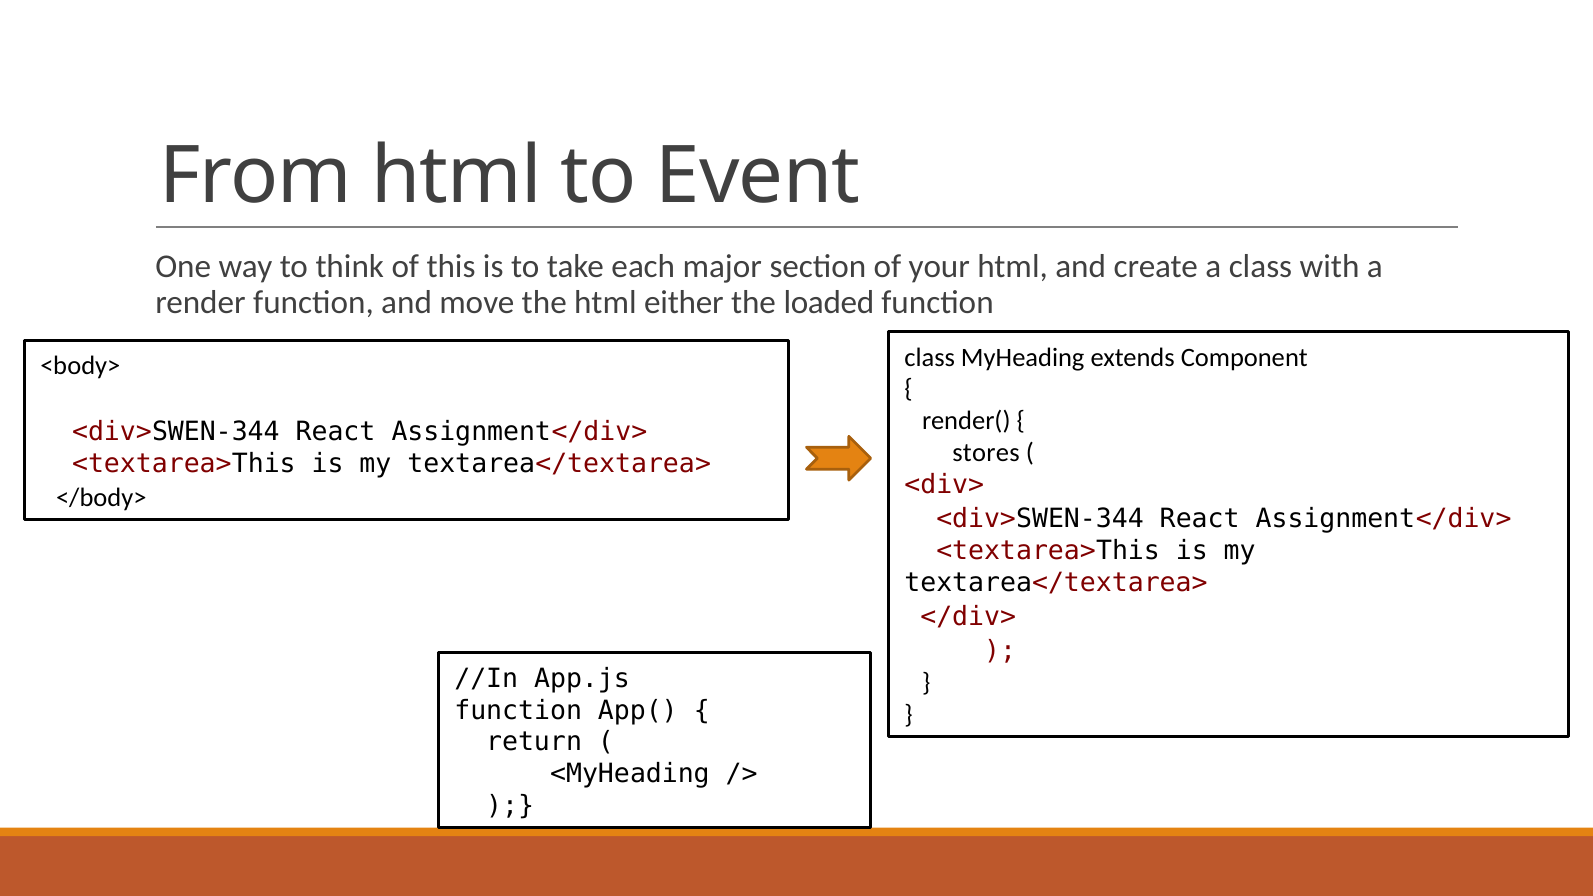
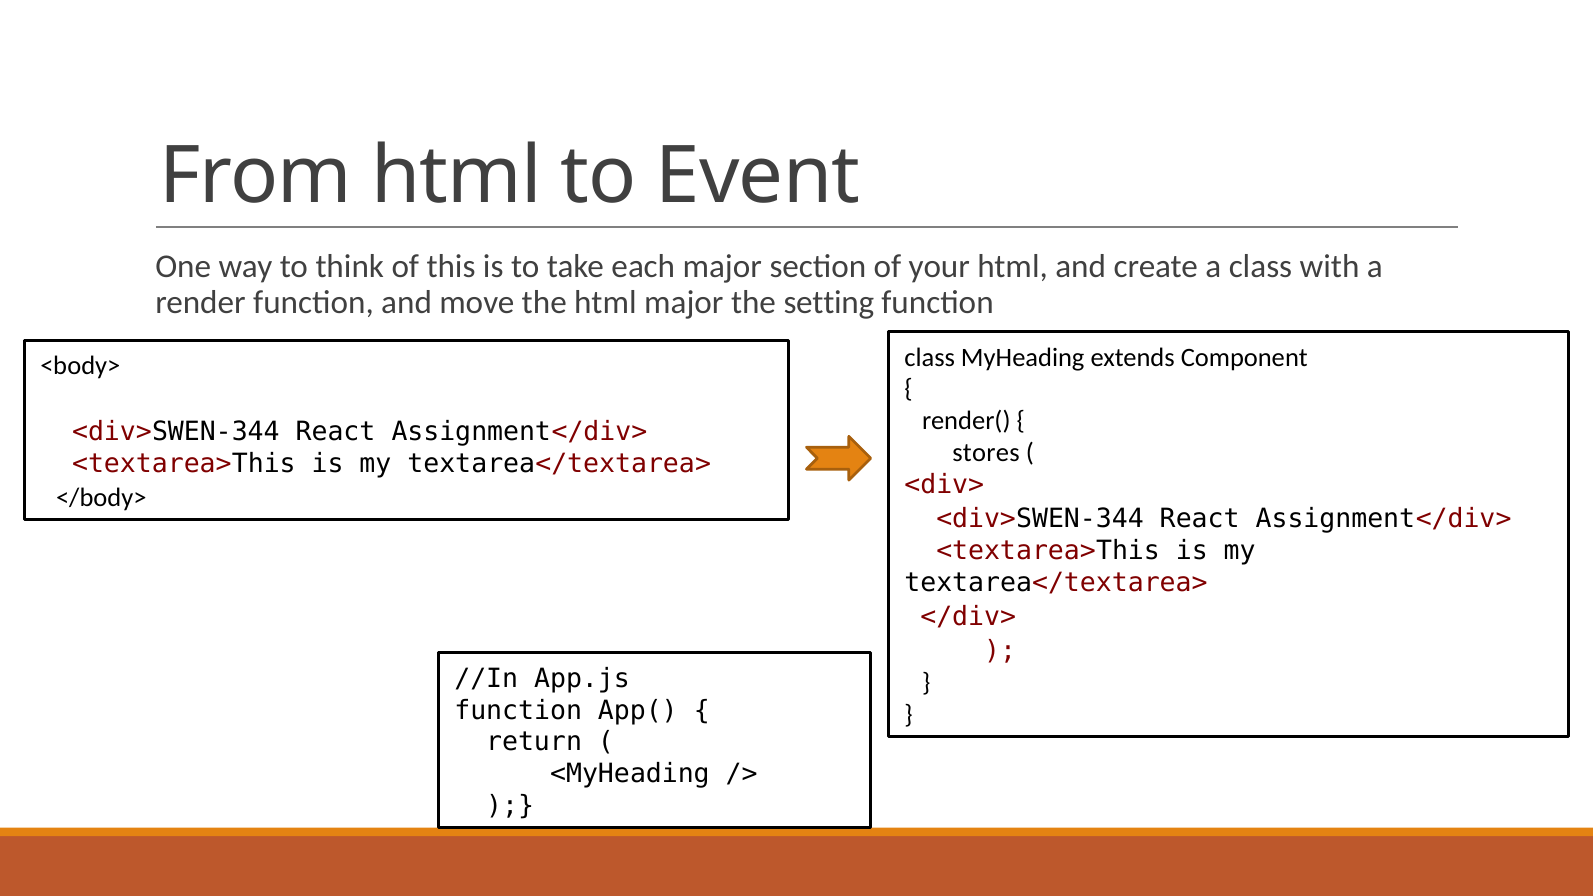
html either: either -> major (684, 303)
loaded: loaded -> setting (829, 303)
